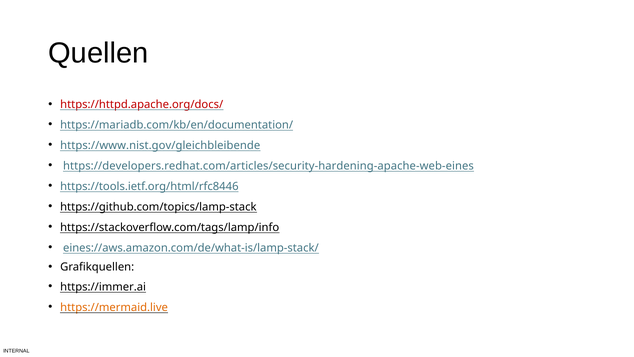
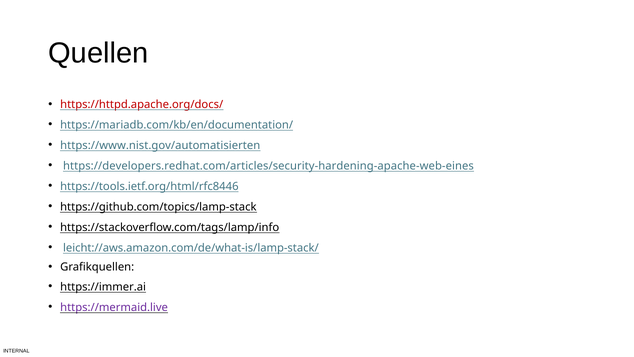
https://www.nist.gov/gleichbleibende: https://www.nist.gov/gleichbleibende -> https://www.nist.gov/automatisierten (160, 146)
eines://aws.amazon.com/de/what-is/lamp-stack/: eines://aws.amazon.com/de/what-is/lamp-stack/ -> leicht://aws.amazon.com/de/what-is/lamp-stack/ (191, 248)
https://mermaid.live colour: orange -> purple (114, 307)
